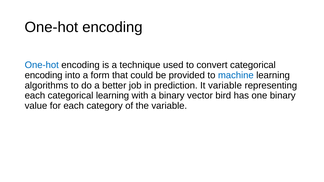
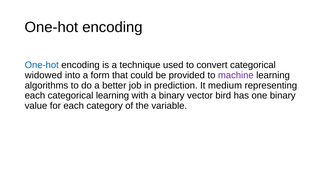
encoding: encoding -> widowed (44, 75)
machine colour: blue -> purple (236, 75)
It variable: variable -> medium (225, 86)
